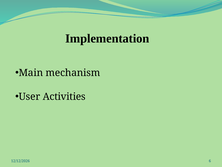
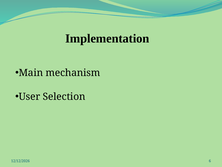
Activities: Activities -> Selection (64, 96)
